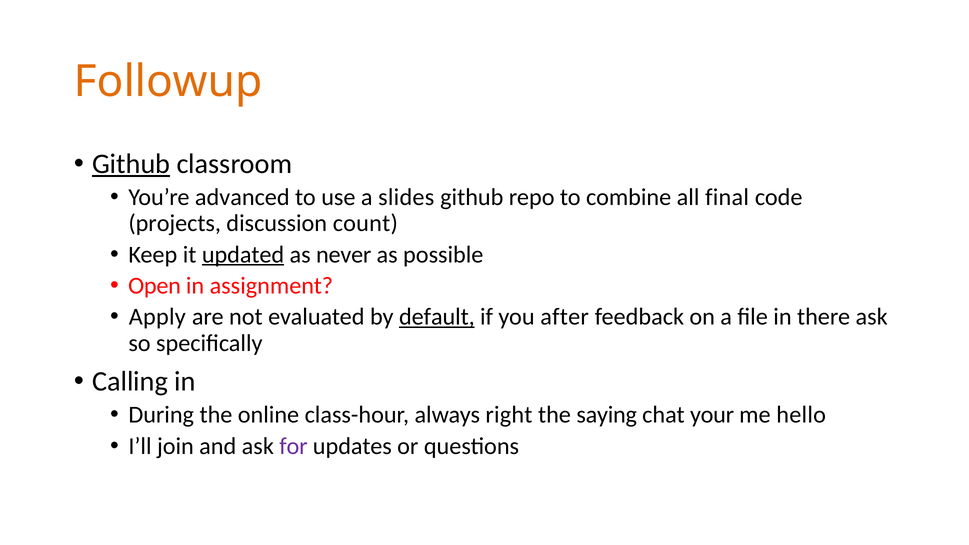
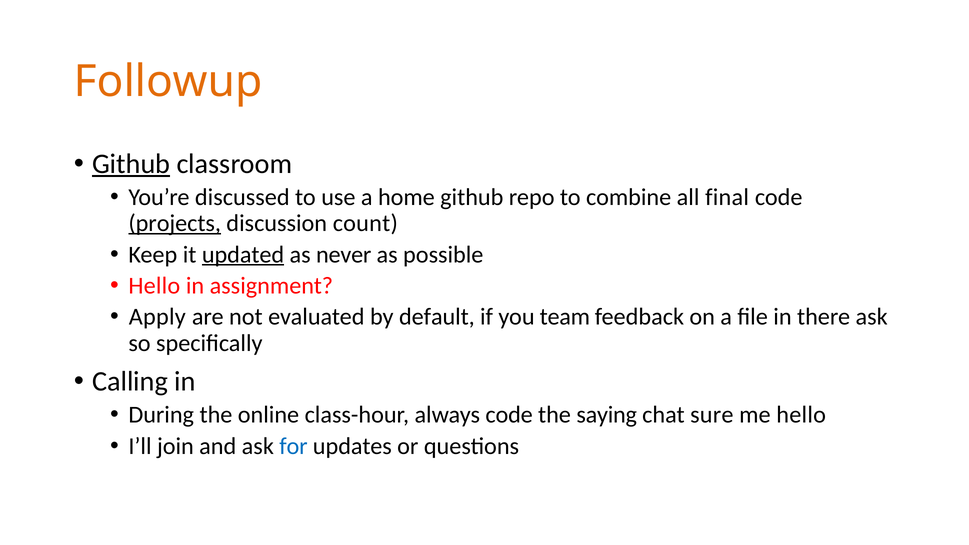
advanced: advanced -> discussed (242, 197)
slides: slides -> home (406, 197)
projects underline: none -> present (175, 223)
Open: Open -> Hello (154, 286)
default underline: present -> none (437, 317)
after: after -> team (565, 317)
always right: right -> code (509, 415)
your: your -> sure (712, 415)
for colour: purple -> blue (293, 446)
